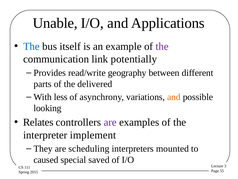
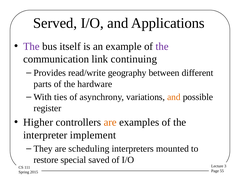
Unable: Unable -> Served (55, 23)
The colour: blue -> purple (31, 46)
potentially: potentially -> continuing (134, 59)
delivered: delivered -> hardware (95, 84)
less: less -> ties (61, 97)
looking: looking -> register (47, 108)
Relates: Relates -> Higher (38, 122)
are colour: purple -> orange (110, 122)
caused: caused -> restore (46, 159)
